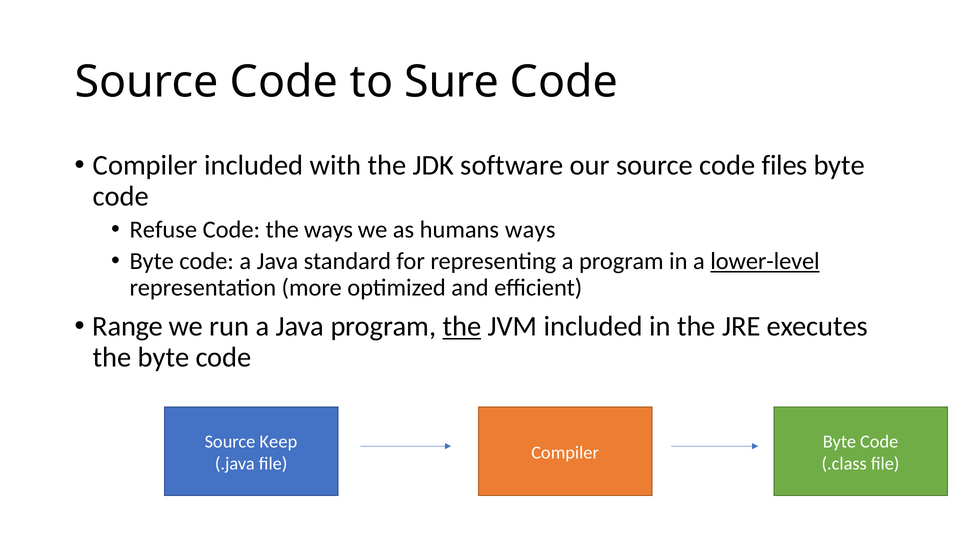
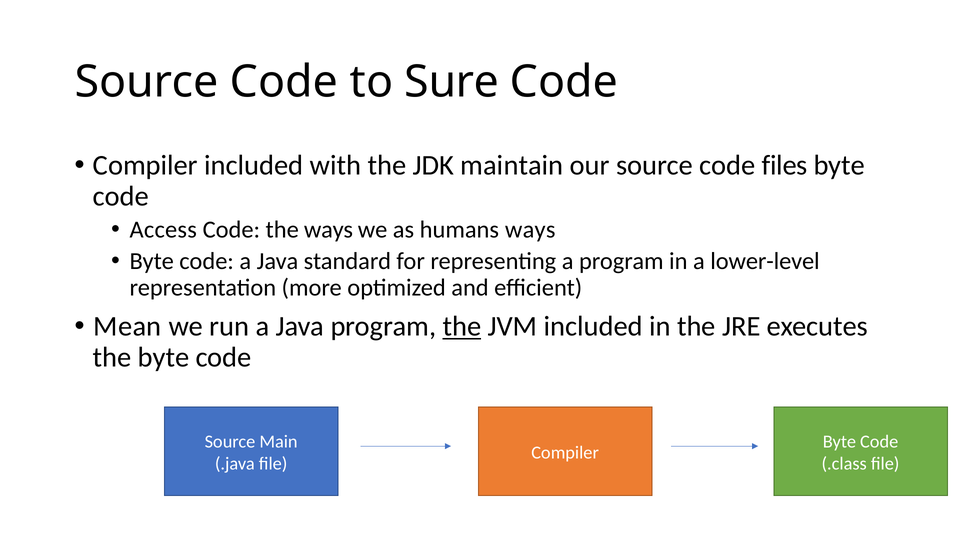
software: software -> maintain (512, 165)
Refuse: Refuse -> Access (163, 230)
lower-level underline: present -> none (765, 261)
Range: Range -> Mean (127, 327)
Keep: Keep -> Main (278, 442)
